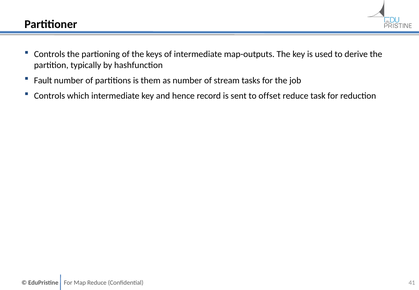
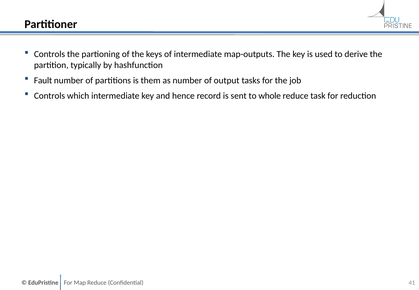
stream: stream -> output (227, 80)
offset: offset -> whole (270, 96)
